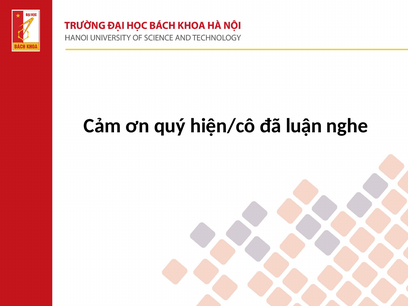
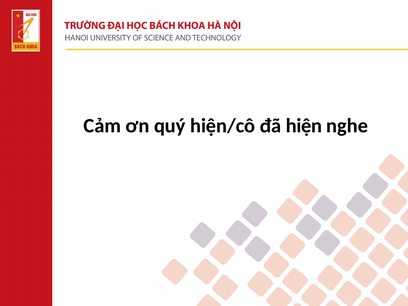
luận: luận -> hiện (304, 126)
